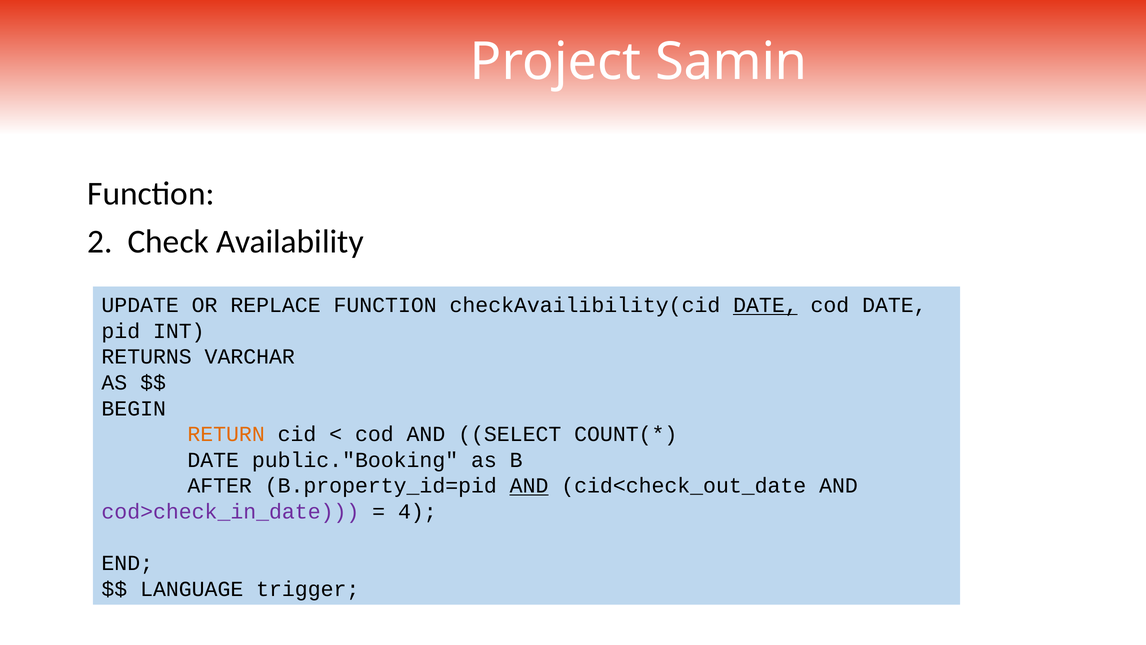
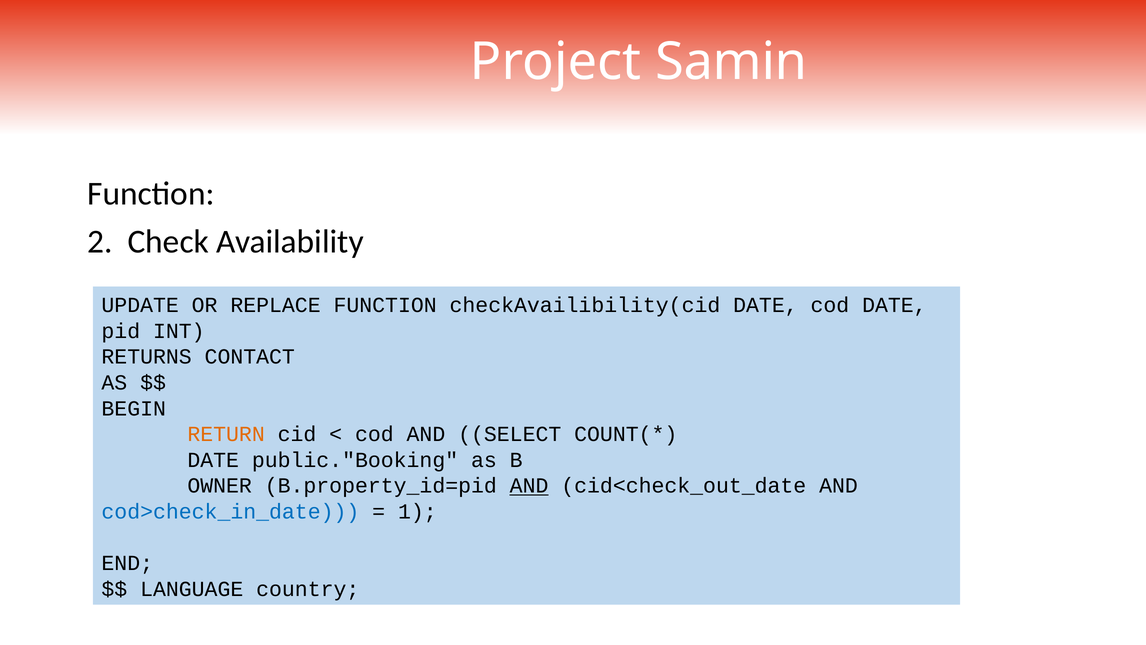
DATE underline: present -> none (765, 305)
VARCHAR: VARCHAR -> CONTACT (250, 357)
AFTER: AFTER -> OWNER (220, 486)
cod>check_in_date colour: purple -> blue (230, 511)
4: 4 -> 1 (417, 511)
trigger: trigger -> country (308, 589)
